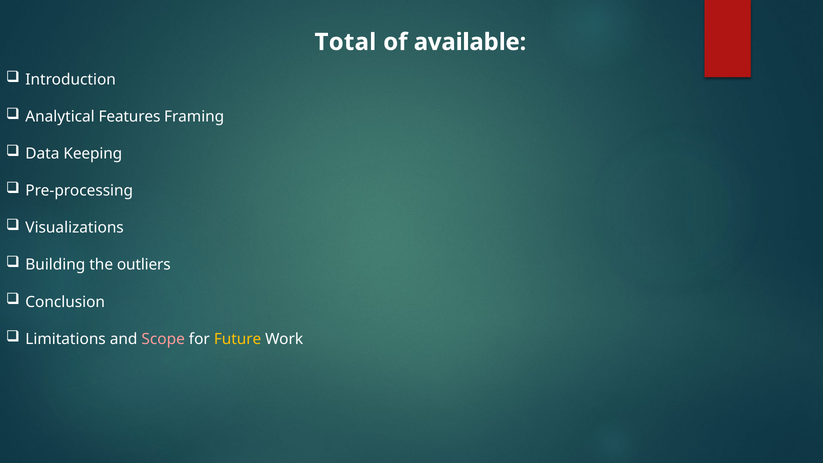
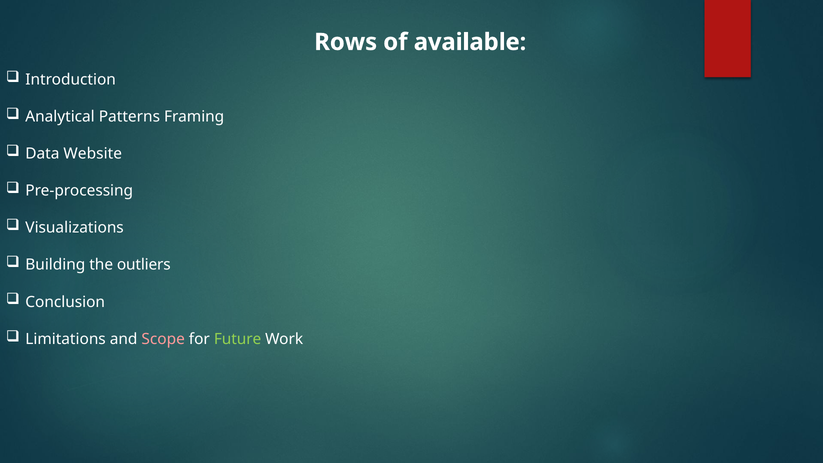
Total: Total -> Rows (346, 42)
Features: Features -> Patterns (129, 117)
Keeping: Keeping -> Website (93, 154)
Future colour: yellow -> light green (238, 339)
